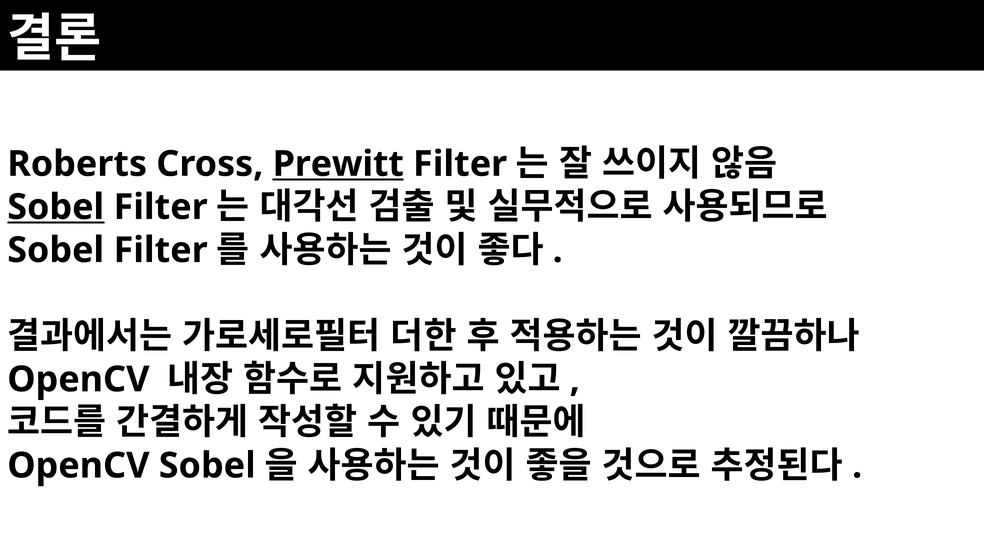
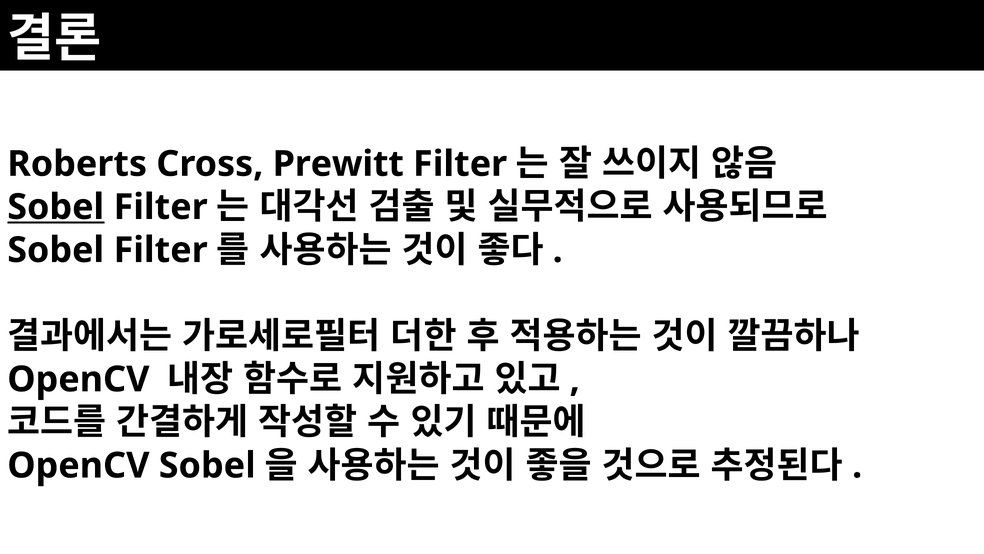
Prewitt underline: present -> none (338, 164)
